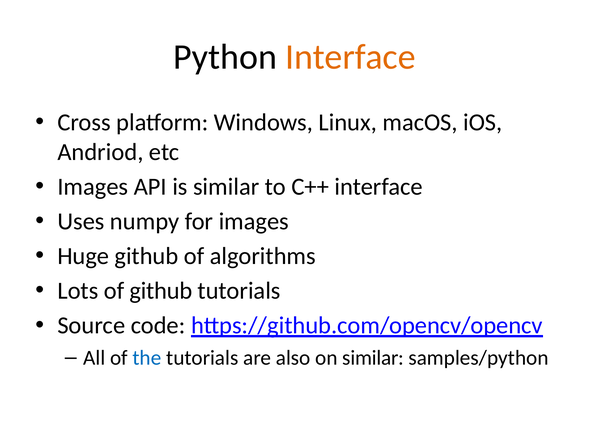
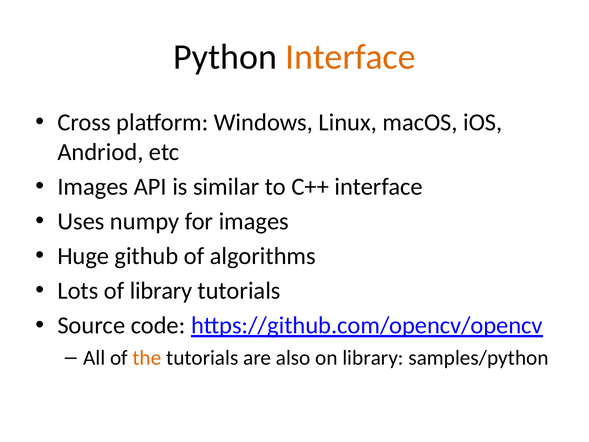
of github: github -> library (161, 291)
the colour: blue -> orange (147, 358)
on similar: similar -> library (373, 358)
